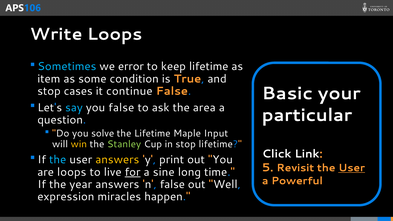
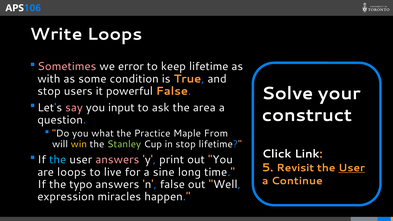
Sometimes colour: light blue -> pink (67, 66)
item: item -> with (49, 79)
Basic: Basic -> Solve (287, 94)
cases: cases -> users (78, 91)
continue: continue -> powerful (129, 91)
say colour: light blue -> pink (74, 108)
you false: false -> input (121, 108)
particular: particular -> construct (307, 115)
solve: solve -> what (103, 134)
the Lifetime: Lifetime -> Practice (152, 134)
Input: Input -> From (216, 134)
answers colour: yellow -> pink (117, 160)
for underline: present -> none (133, 172)
Powerful: Powerful -> Continue (297, 181)
year: year -> typo (81, 184)
